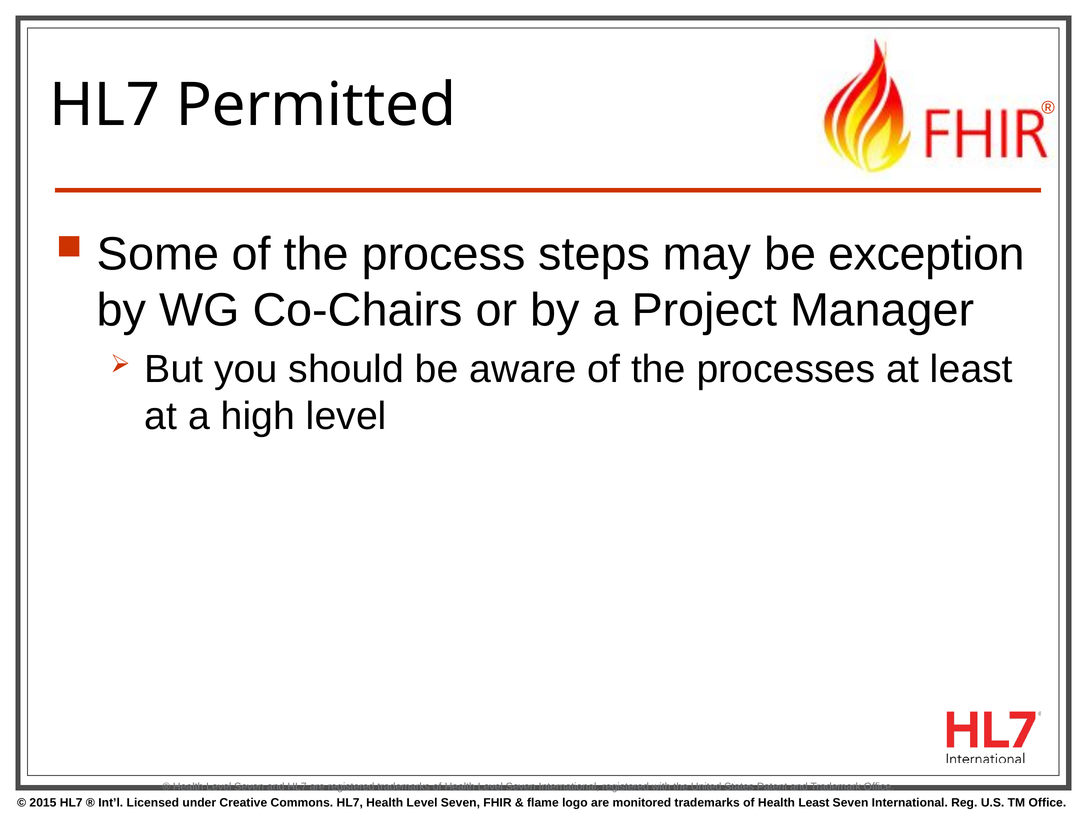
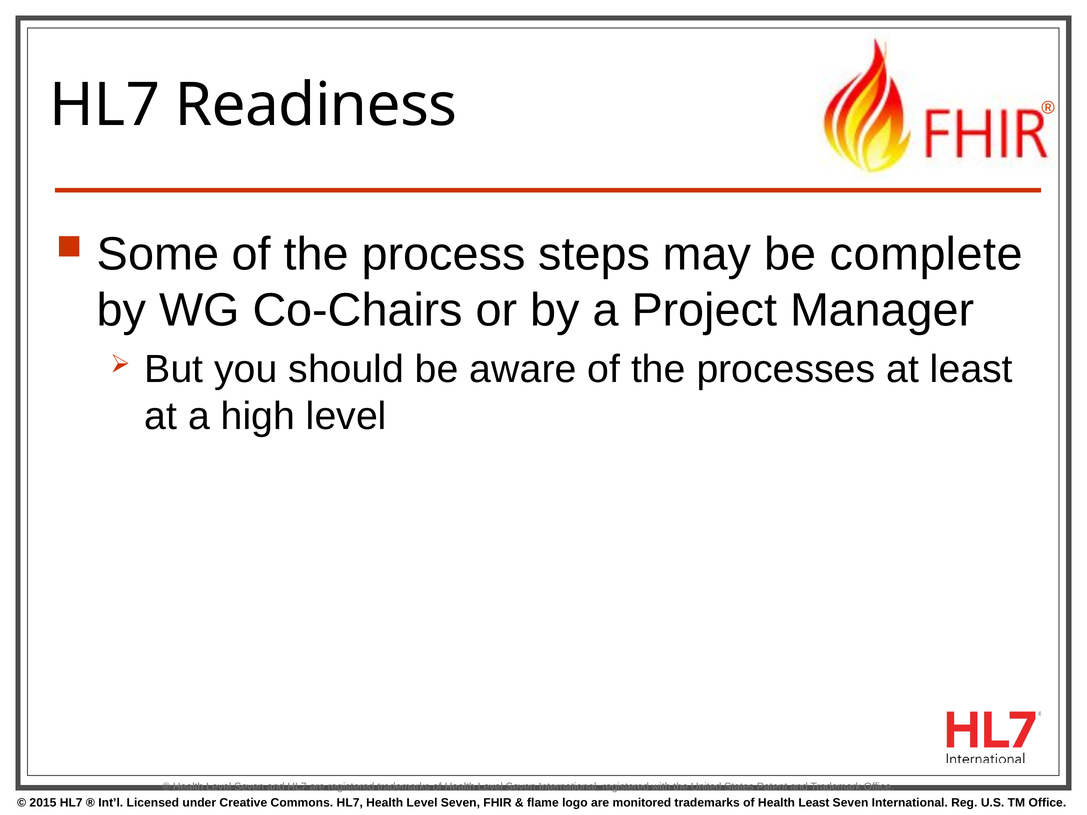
Permitted: Permitted -> Readiness (316, 105)
exception: exception -> complete (926, 254)
